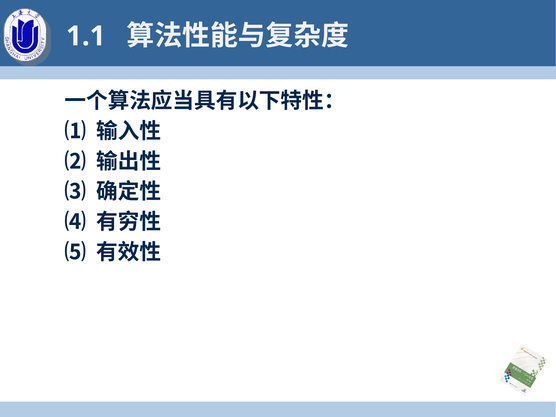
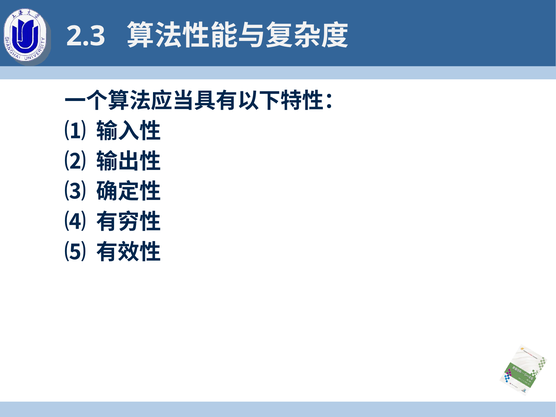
1.1: 1.1 -> 2.3 (86, 36)
